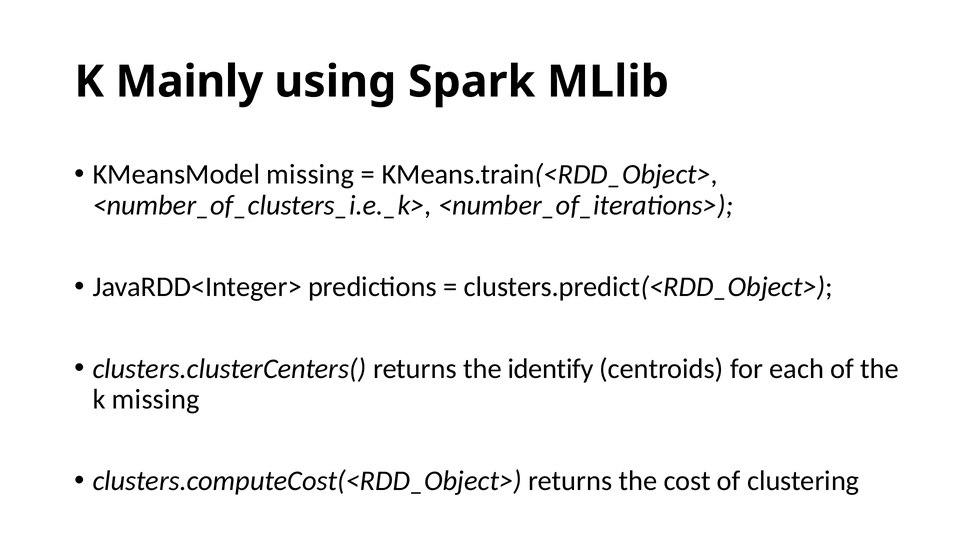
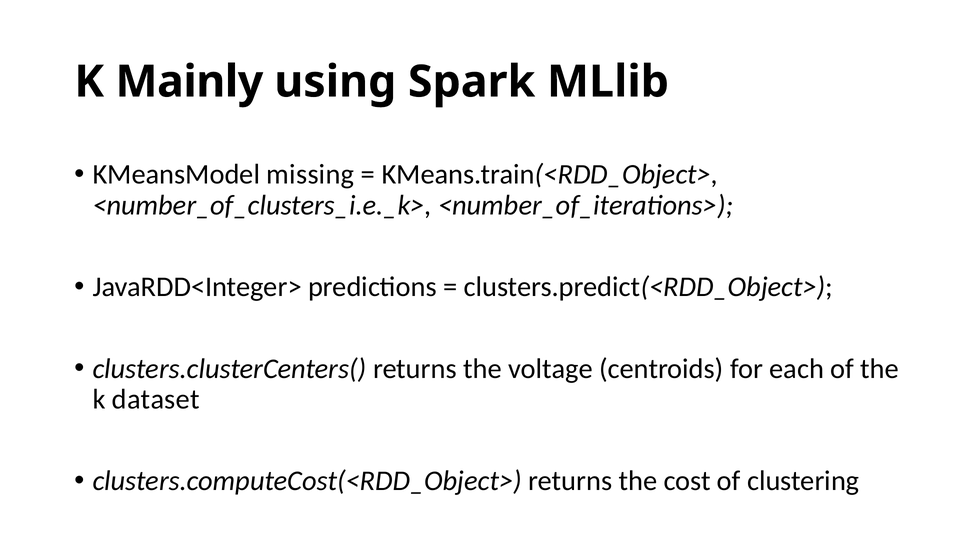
identify: identify -> voltage (550, 369)
k missing: missing -> dataset (156, 400)
